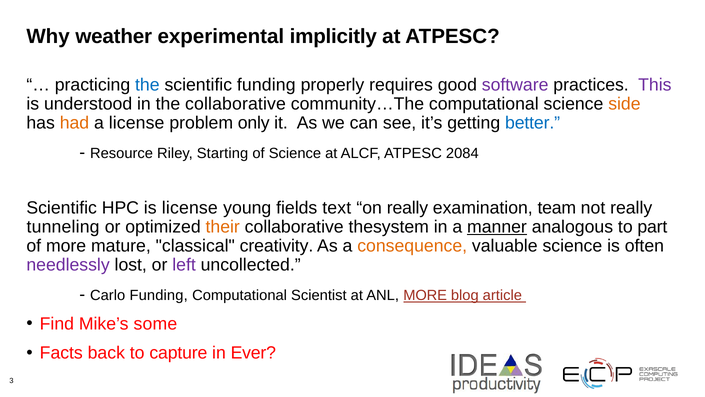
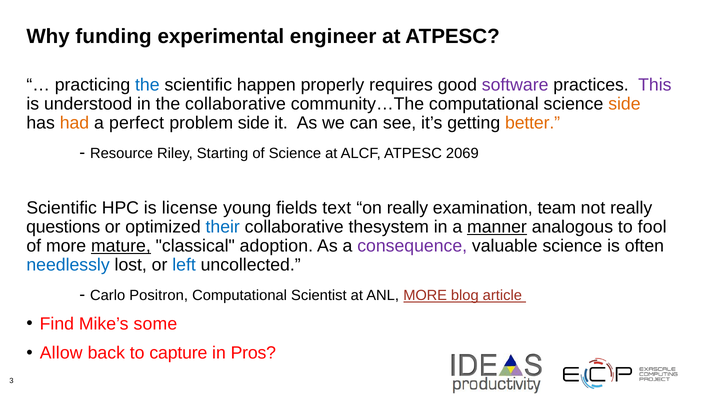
weather: weather -> funding (114, 36)
implicitly: implicitly -> engineer (333, 36)
scientific funding: funding -> happen (266, 85)
a license: license -> perfect (137, 123)
problem only: only -> side (254, 123)
better colour: blue -> orange (533, 123)
2084: 2084 -> 2069 (462, 153)
tunneling: tunneling -> questions (63, 227)
their colour: orange -> blue (223, 227)
part: part -> fool (652, 227)
mature underline: none -> present (121, 246)
creativity: creativity -> adoption (276, 246)
consequence colour: orange -> purple (412, 246)
needlessly colour: purple -> blue (68, 265)
left colour: purple -> blue (184, 265)
Carlo Funding: Funding -> Positron (159, 295)
Facts: Facts -> Allow (61, 353)
Ever: Ever -> Pros (253, 353)
